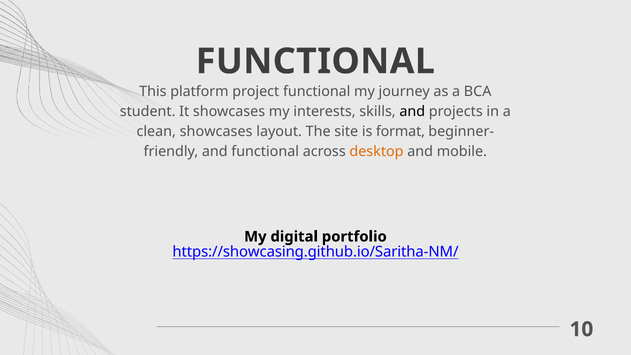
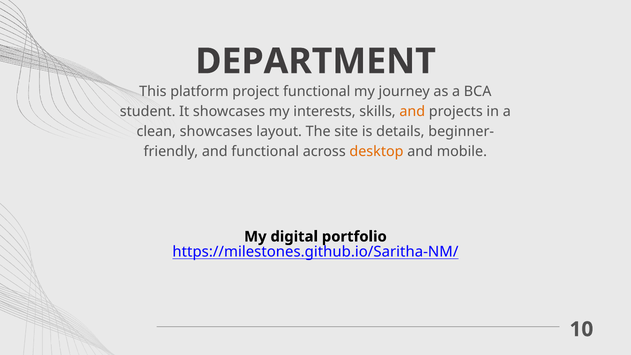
FUNCTIONAL: FUNCTIONAL -> DEPARTMENT (316, 61)
and colour: black -> orange (412, 111)
format: format -> details (400, 131)
https://showcasing.github.io/Saritha-NM/: https://showcasing.github.io/Saritha-NM/ -> https://milestones.github.io/Saritha-NM/ (315, 252)
